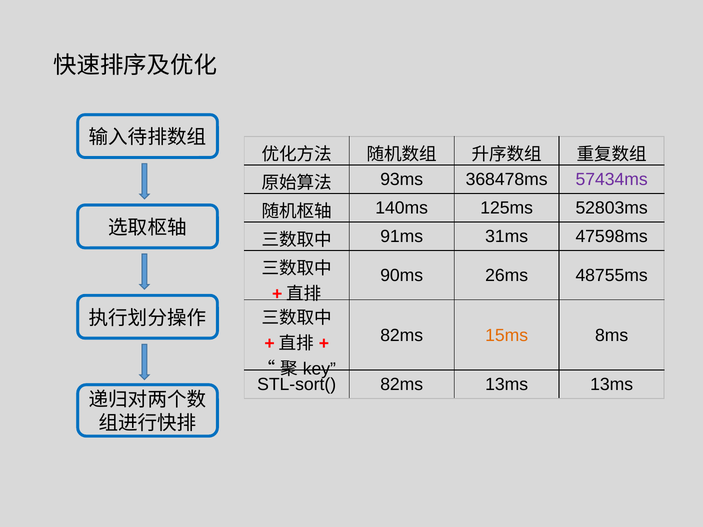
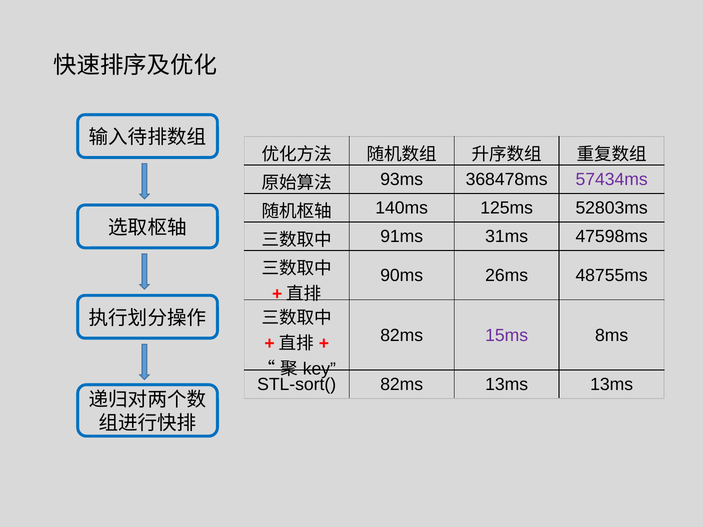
15ms colour: orange -> purple (507, 335)
